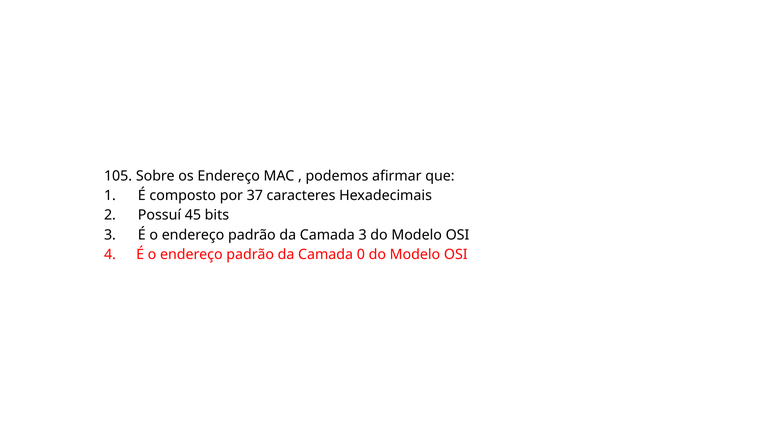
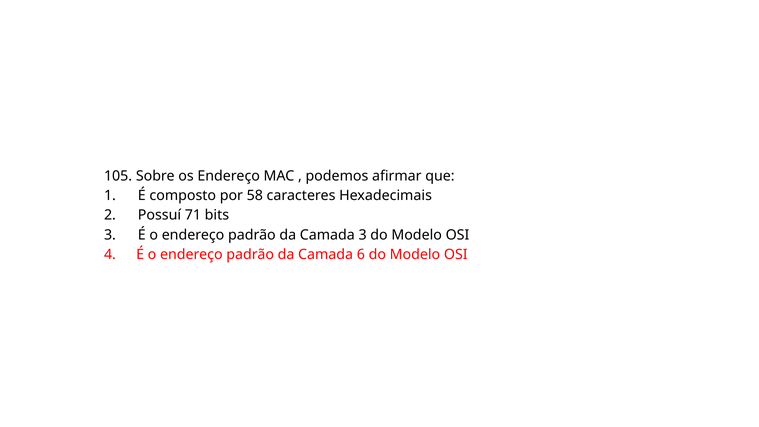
37: 37 -> 58 (255, 196)
45: 45 -> 71 (193, 215)
0: 0 -> 6 (361, 254)
